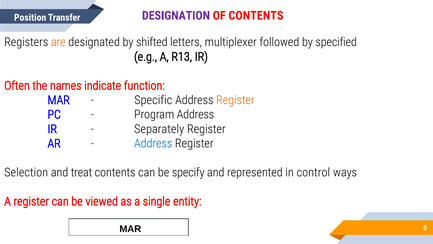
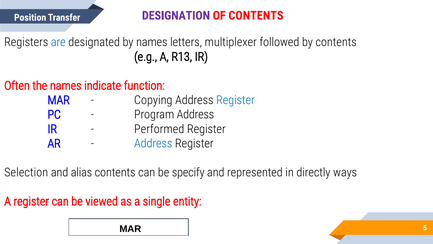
are colour: orange -> blue (58, 42)
by shifted: shifted -> names (152, 42)
by specified: specified -> contents (336, 42)
Specific: Specific -> Copying (153, 100)
Register colour: orange -> blue (235, 100)
Separately: Separately -> Performed (159, 129)
treat: treat -> alias (82, 172)
control: control -> directly (313, 172)
